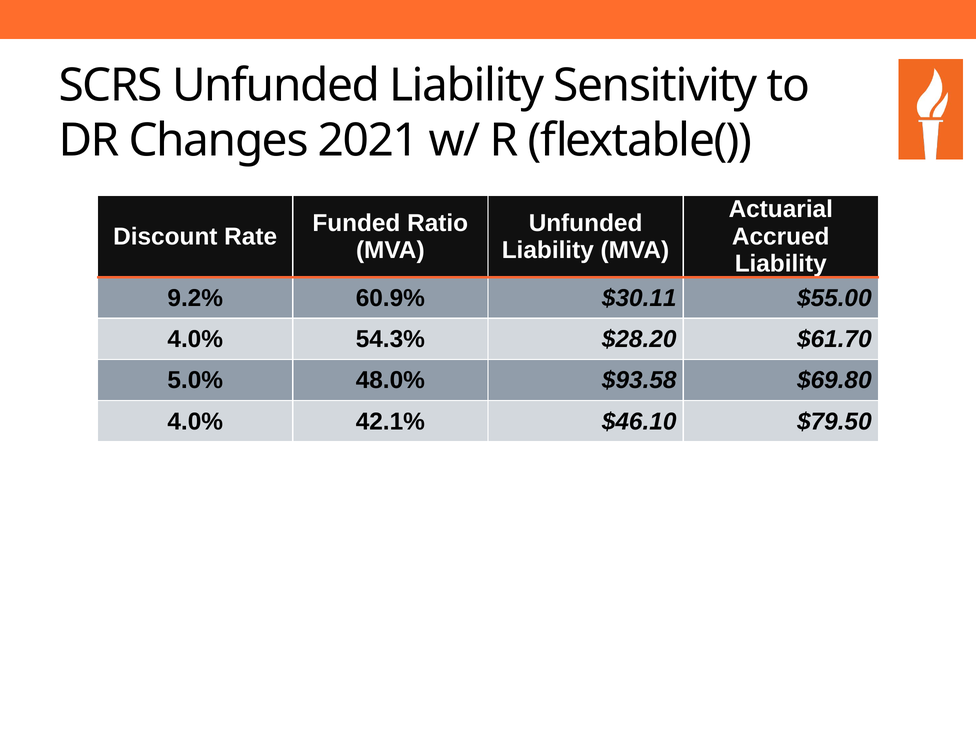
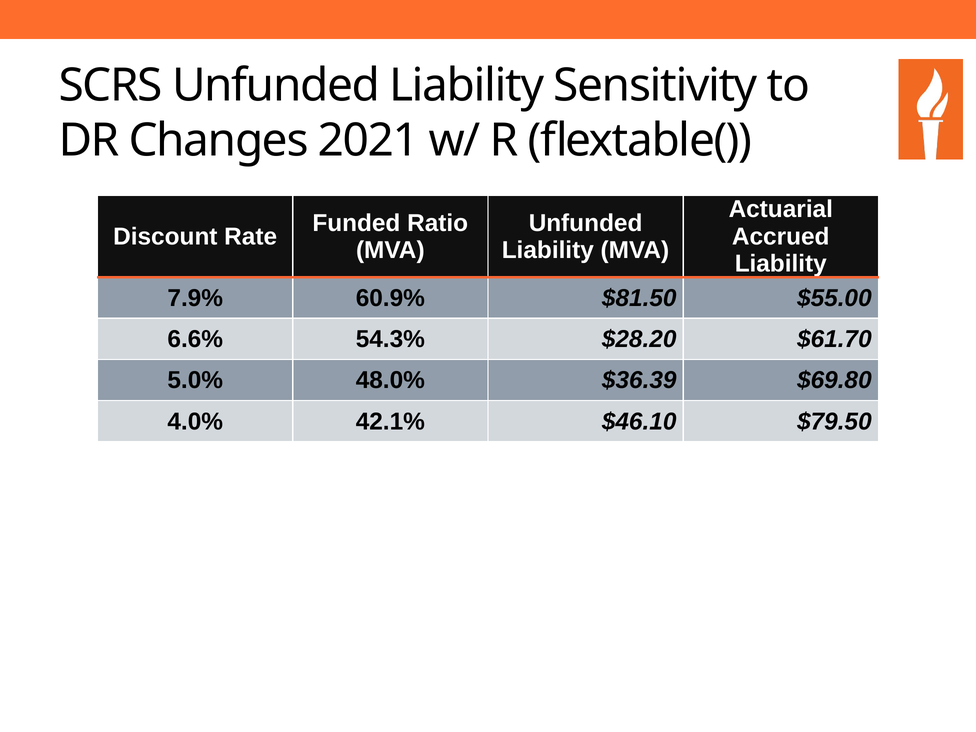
9.2%: 9.2% -> 7.9% (195, 298)
$30.11: $30.11 -> $81.50 (639, 298)
4.0%: 4.0% -> 6.6% (195, 339)
$93.58: $93.58 -> $36.39 (639, 380)
